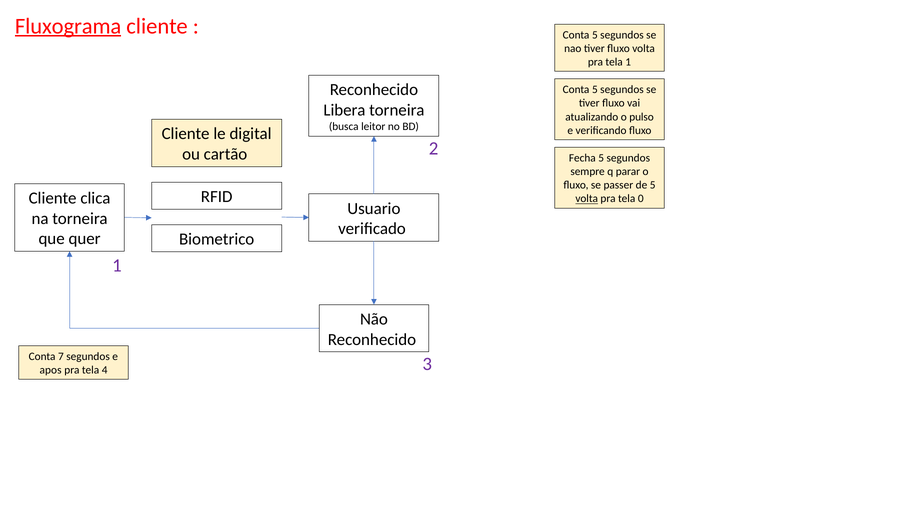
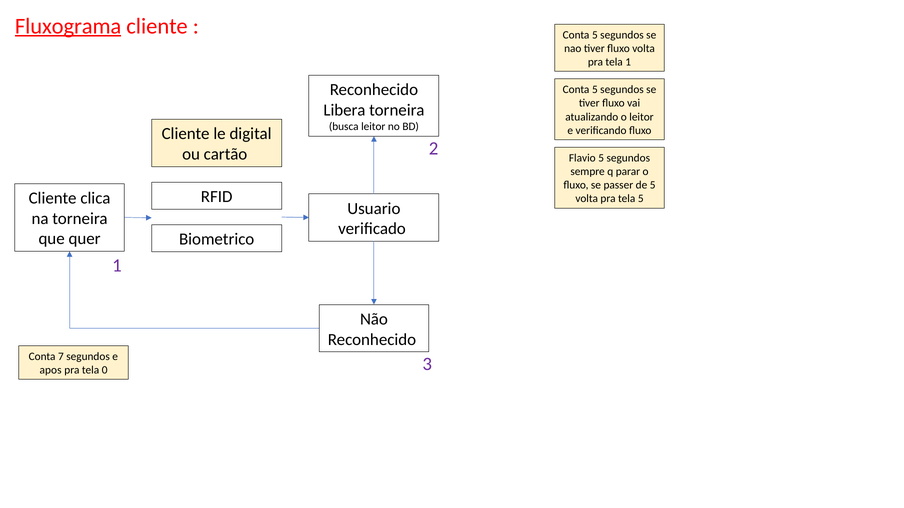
o pulso: pulso -> leitor (641, 117)
Fecha: Fecha -> Flavio (582, 158)
volta underline: present -> none (587, 199)
tela 0: 0 -> 5 (641, 199)
4: 4 -> 0 (105, 370)
